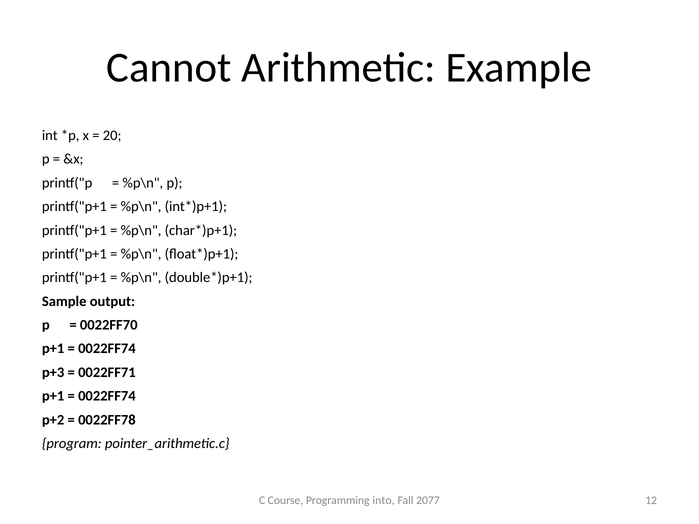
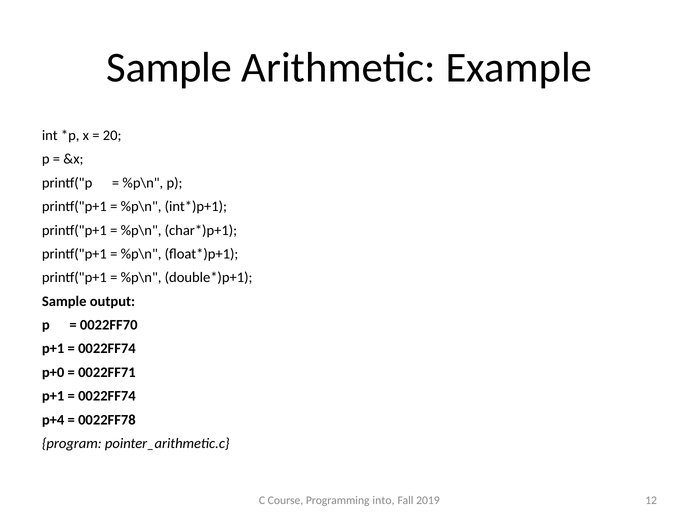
Cannot: Cannot -> Sample (169, 68)
p+3: p+3 -> p+0 (53, 373)
p+2: p+2 -> p+4 (53, 420)
2077: 2077 -> 2019 (428, 501)
